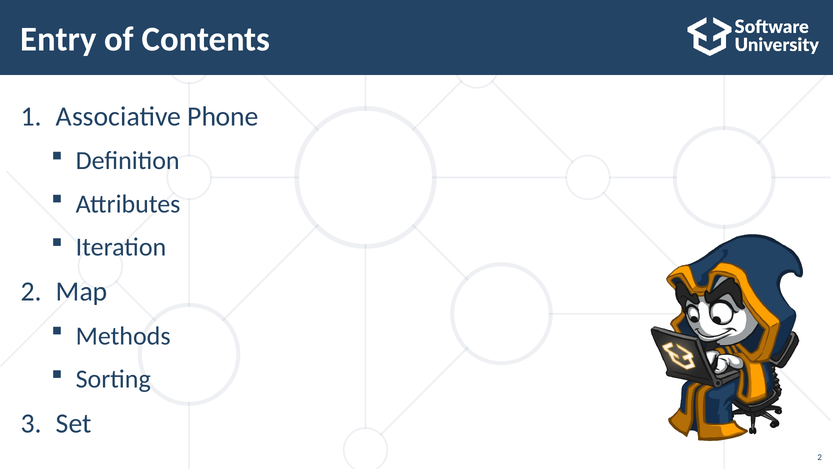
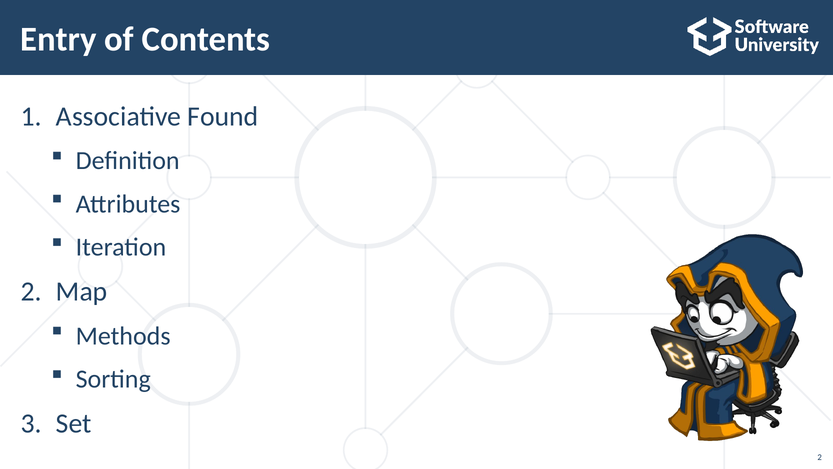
Phone: Phone -> Found (223, 116)
